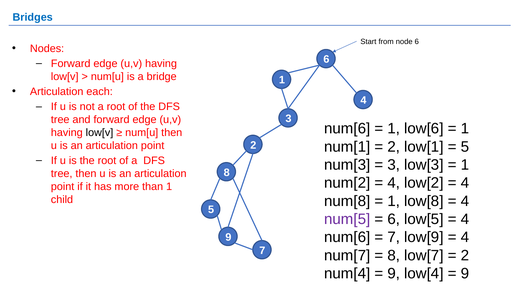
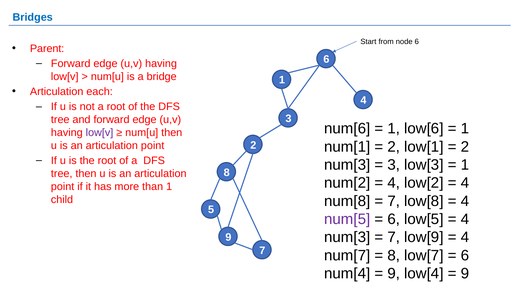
Nodes: Nodes -> Parent (47, 49)
low[v colour: black -> purple (99, 133)
5: 5 -> 2 (465, 147)
1: 1 -> 7 (394, 201)
num[6: num[6 -> num[3 (347, 238)
2: 2 -> 6 (465, 256)
